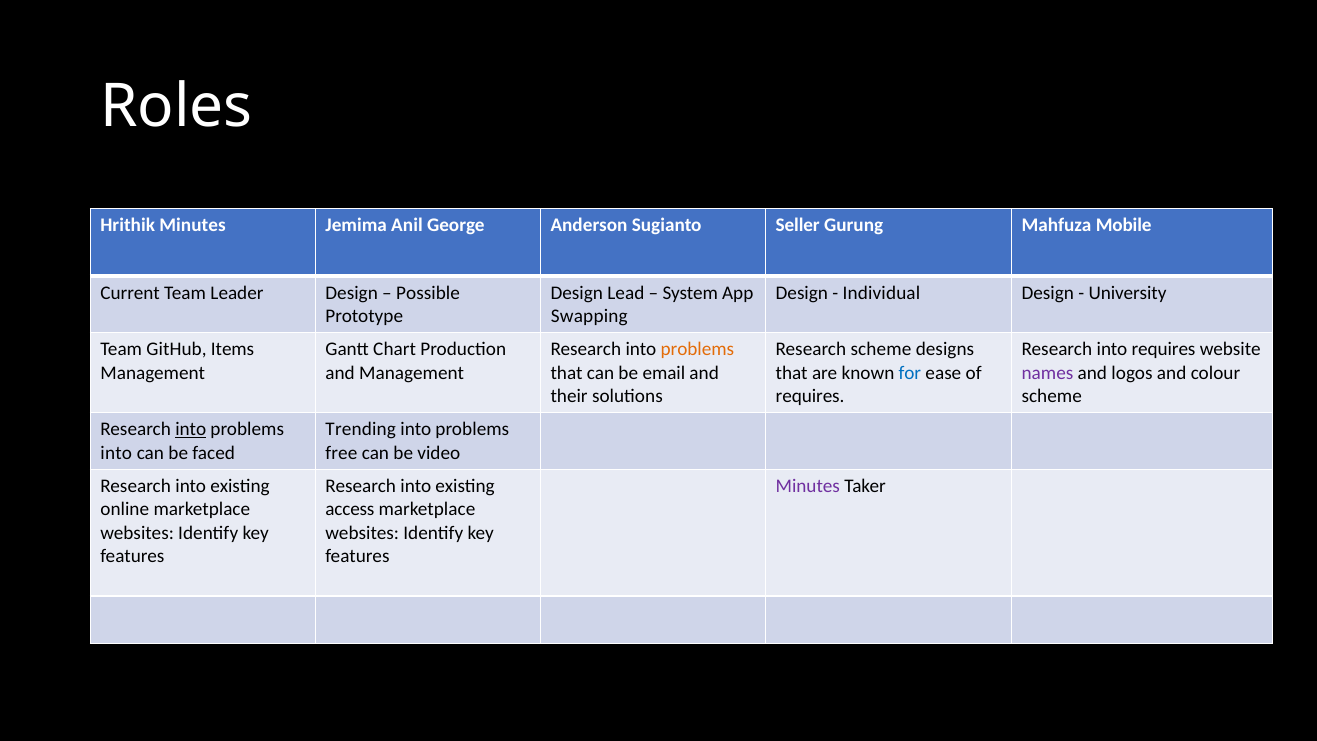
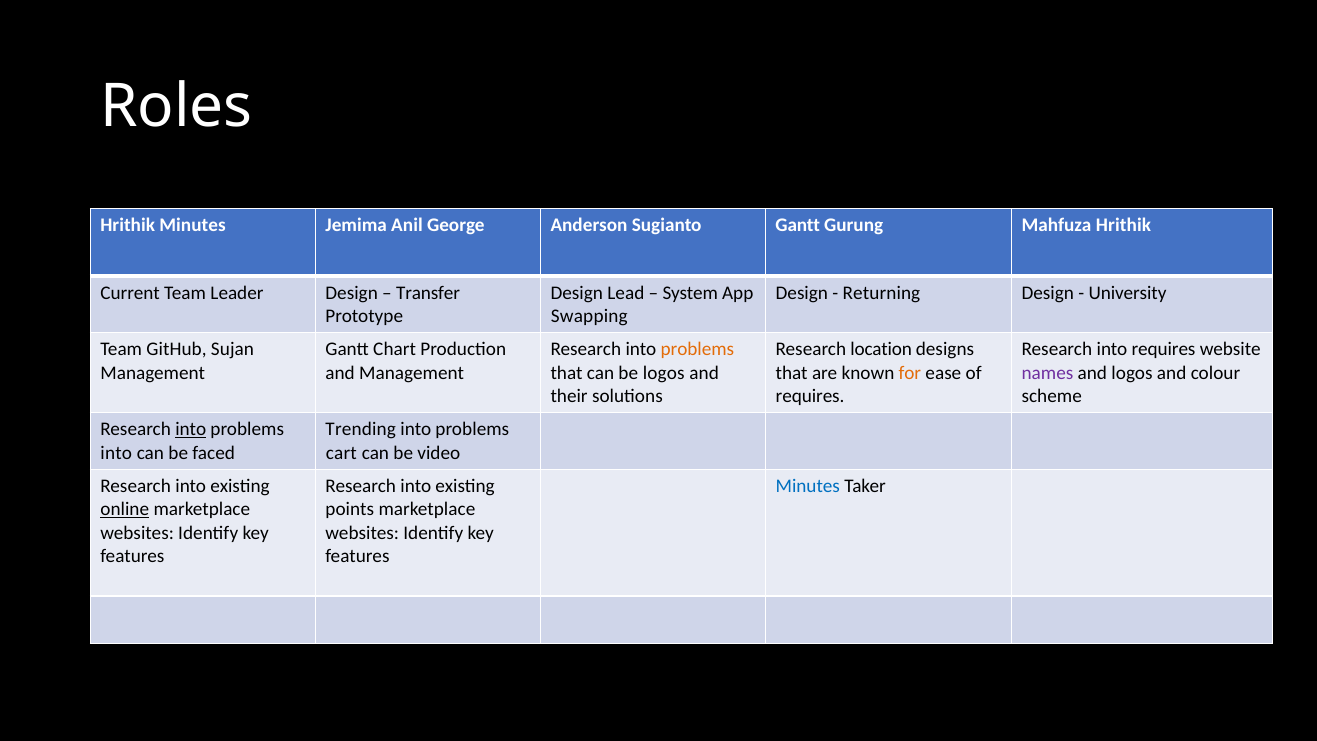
Sugianto Seller: Seller -> Gantt (798, 226)
Mahfuza Mobile: Mobile -> Hrithik (1123, 226)
Possible: Possible -> Transfer (428, 293)
Individual: Individual -> Returning (881, 293)
Items: Items -> Sujan (233, 349)
Research scheme: scheme -> location (881, 349)
be email: email -> logos (664, 373)
for colour: blue -> orange (910, 373)
free: free -> cart (341, 453)
Minutes colour: purple -> blue (808, 486)
online underline: none -> present (125, 509)
access: access -> points (350, 509)
